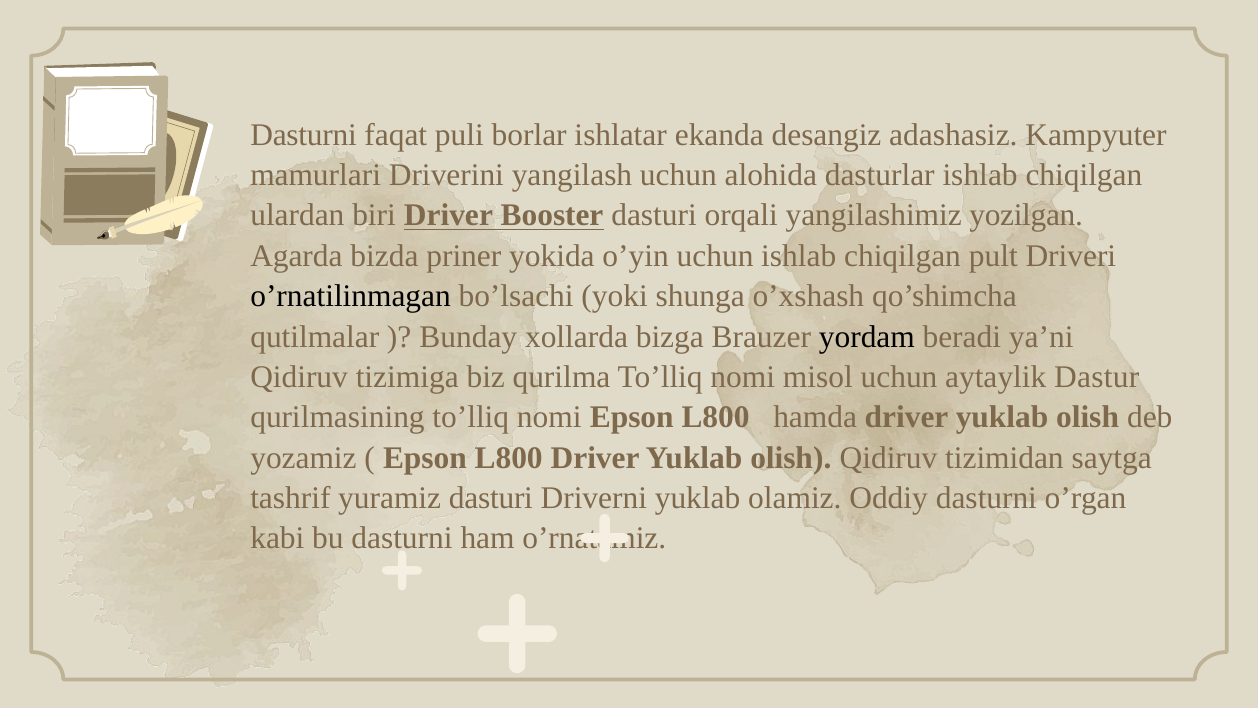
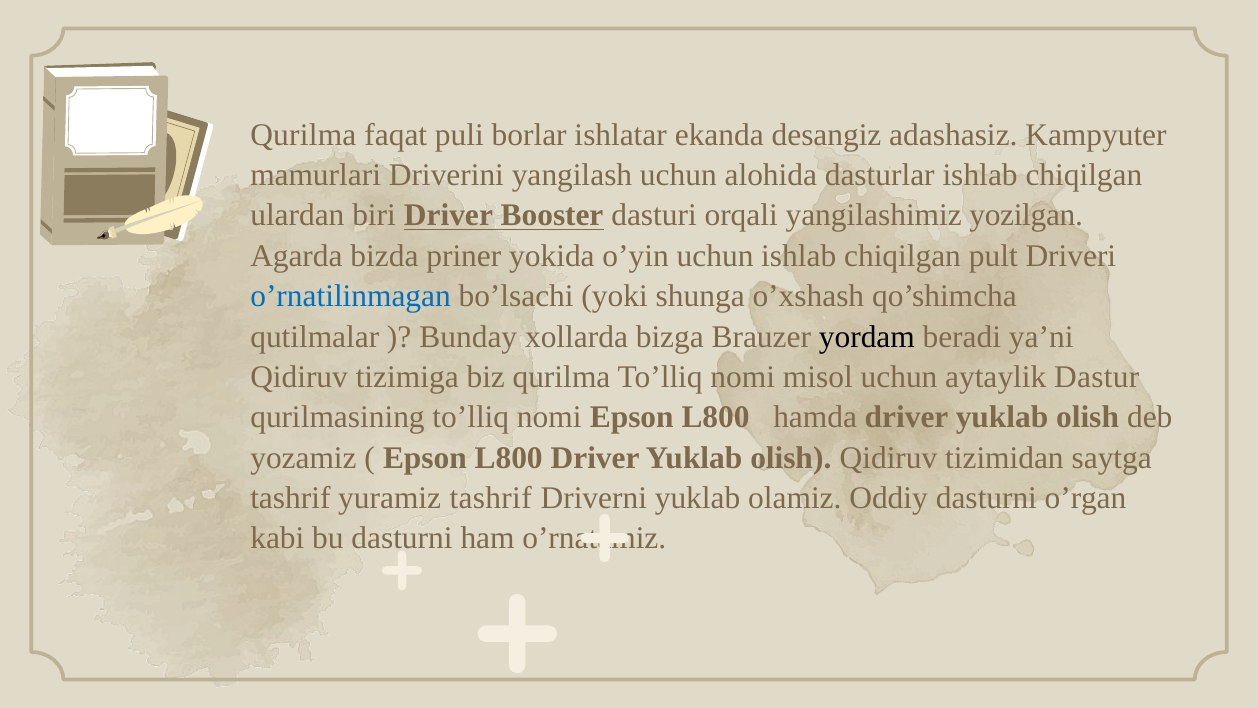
Dasturni: Dasturni -> Qurilma (303, 135)
o’rnatilinmagan colour: black -> blue (351, 296)
yuramiz dasturi: dasturi -> tashrif (491, 498)
